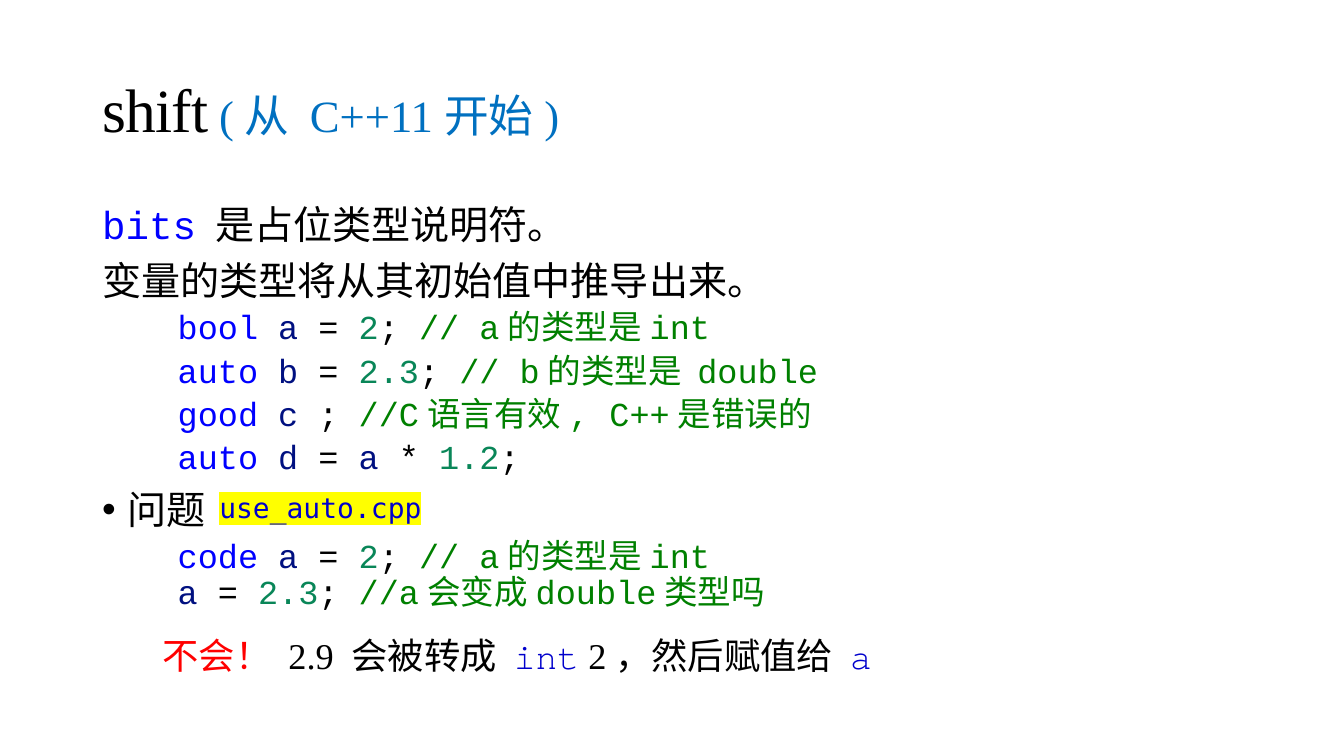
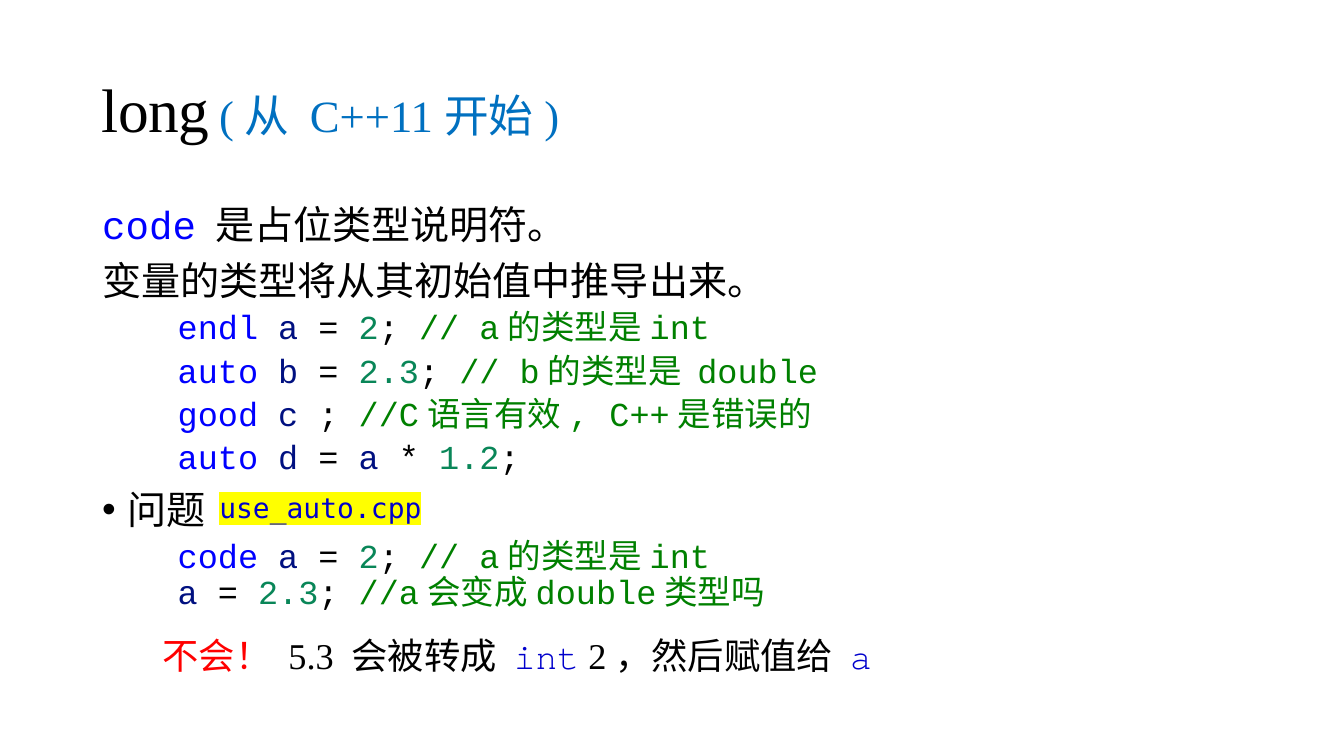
shift: shift -> long (155, 113)
bits: bits -> code (149, 227)
bool: bool -> endl (218, 329)
2.9: 2.9 -> 5.3 (311, 658)
